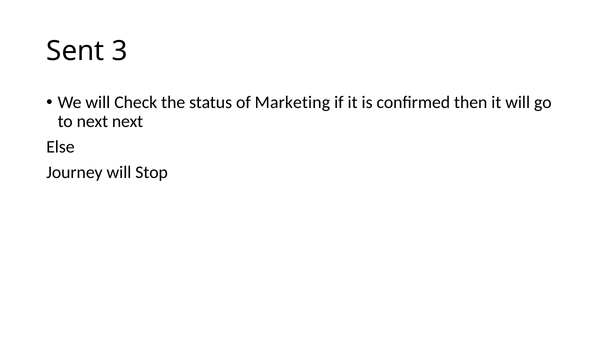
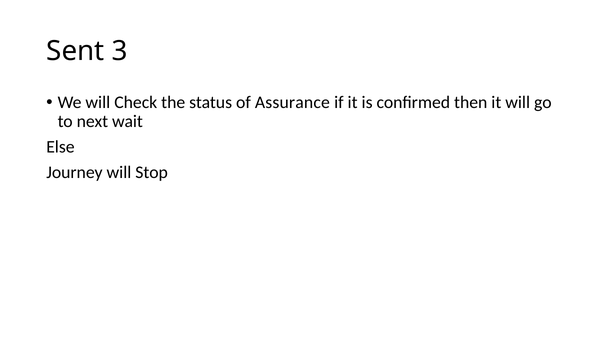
Marketing: Marketing -> Assurance (292, 103)
next next: next -> wait (127, 122)
